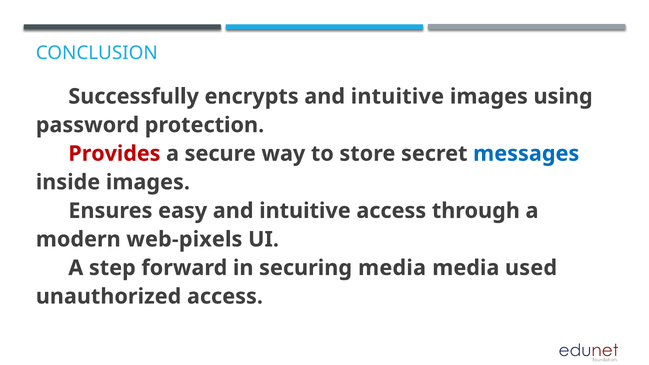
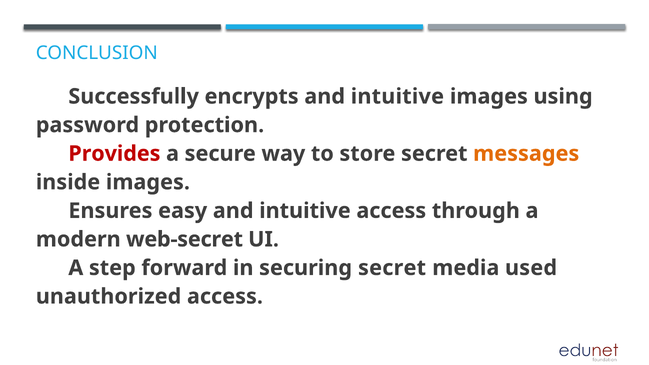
messages colour: blue -> orange (526, 154)
web-pixels: web-pixels -> web-secret (185, 239)
securing media: media -> secret (392, 268)
